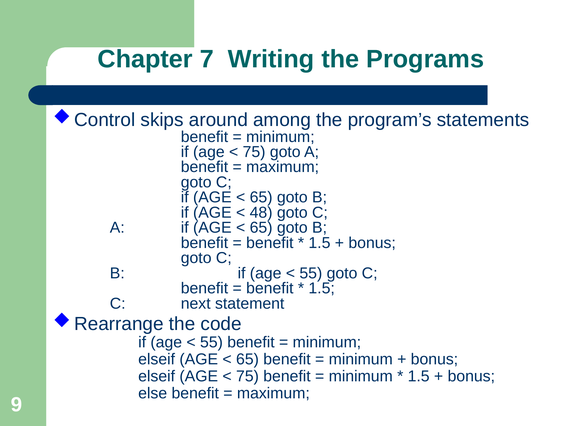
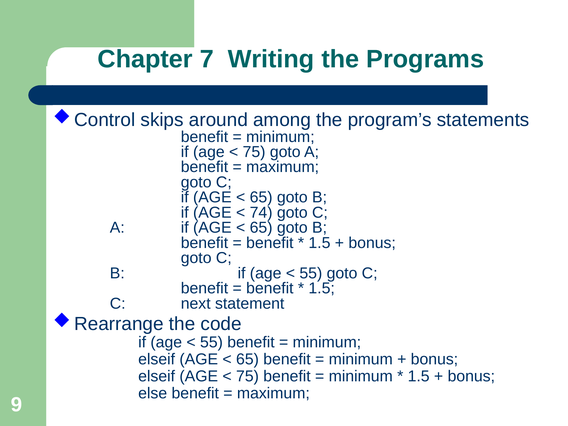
48: 48 -> 74 (261, 213)
